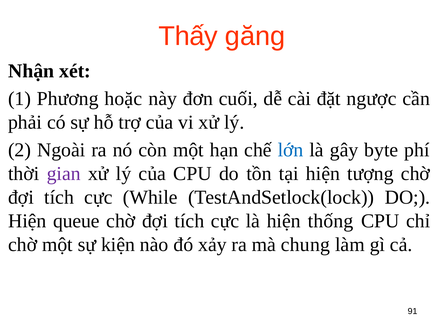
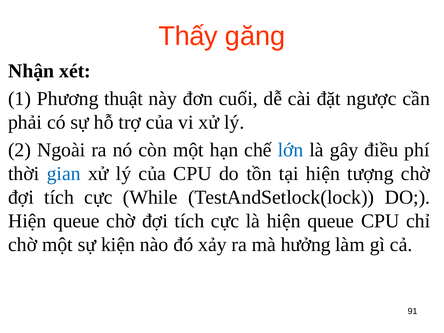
hoặc: hoặc -> thuật (124, 99)
byte: byte -> điều (381, 150)
gian colour: purple -> blue (64, 174)
là hiện thống: thống -> queue (331, 221)
chung: chung -> hưởng (306, 245)
